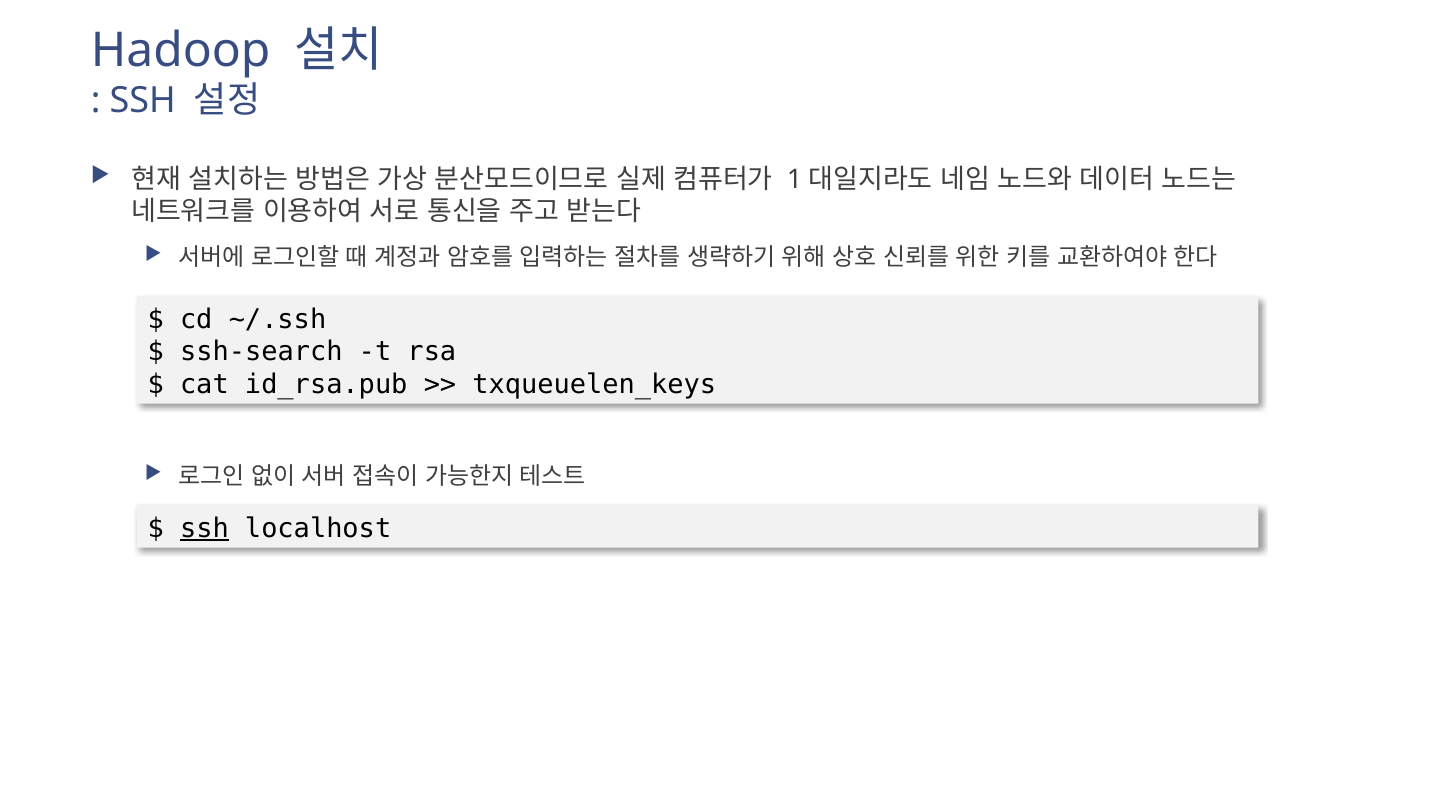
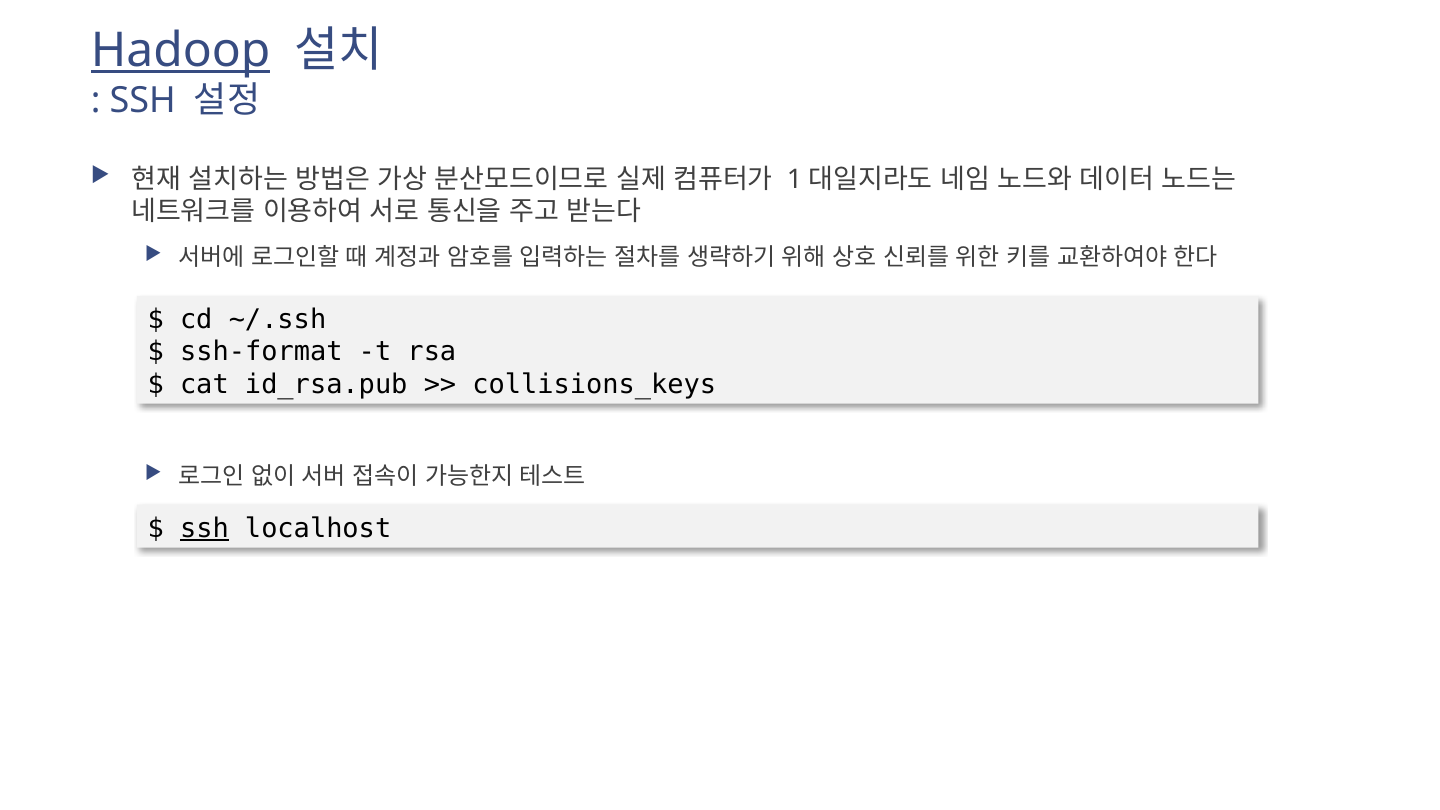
Hadoop underline: none -> present (181, 51)
ssh-search: ssh-search -> ssh-format (261, 352)
txqueuelen_keys: txqueuelen_keys -> collisions_keys (594, 384)
